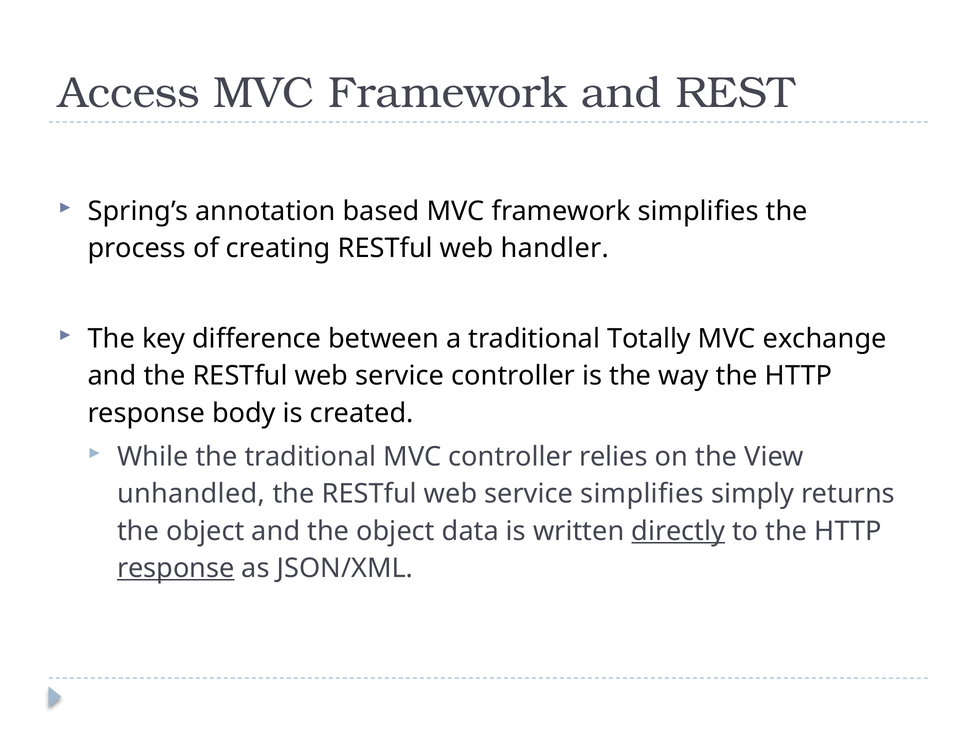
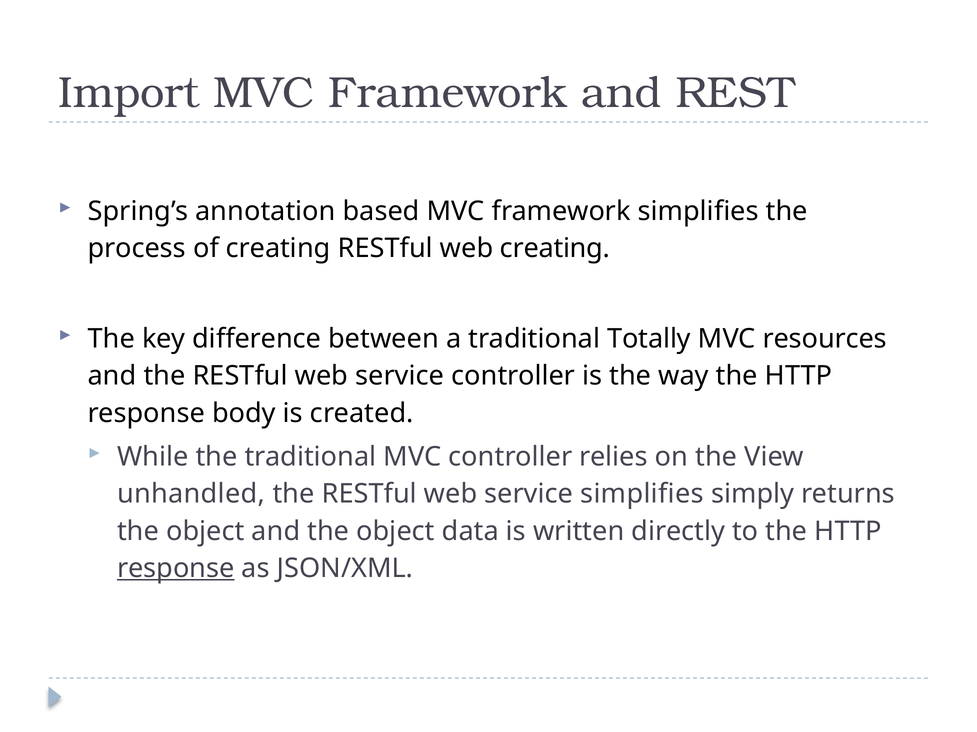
Access: Access -> Import (129, 93)
web handler: handler -> creating (555, 249)
exchange: exchange -> resources (825, 339)
directly underline: present -> none (678, 532)
